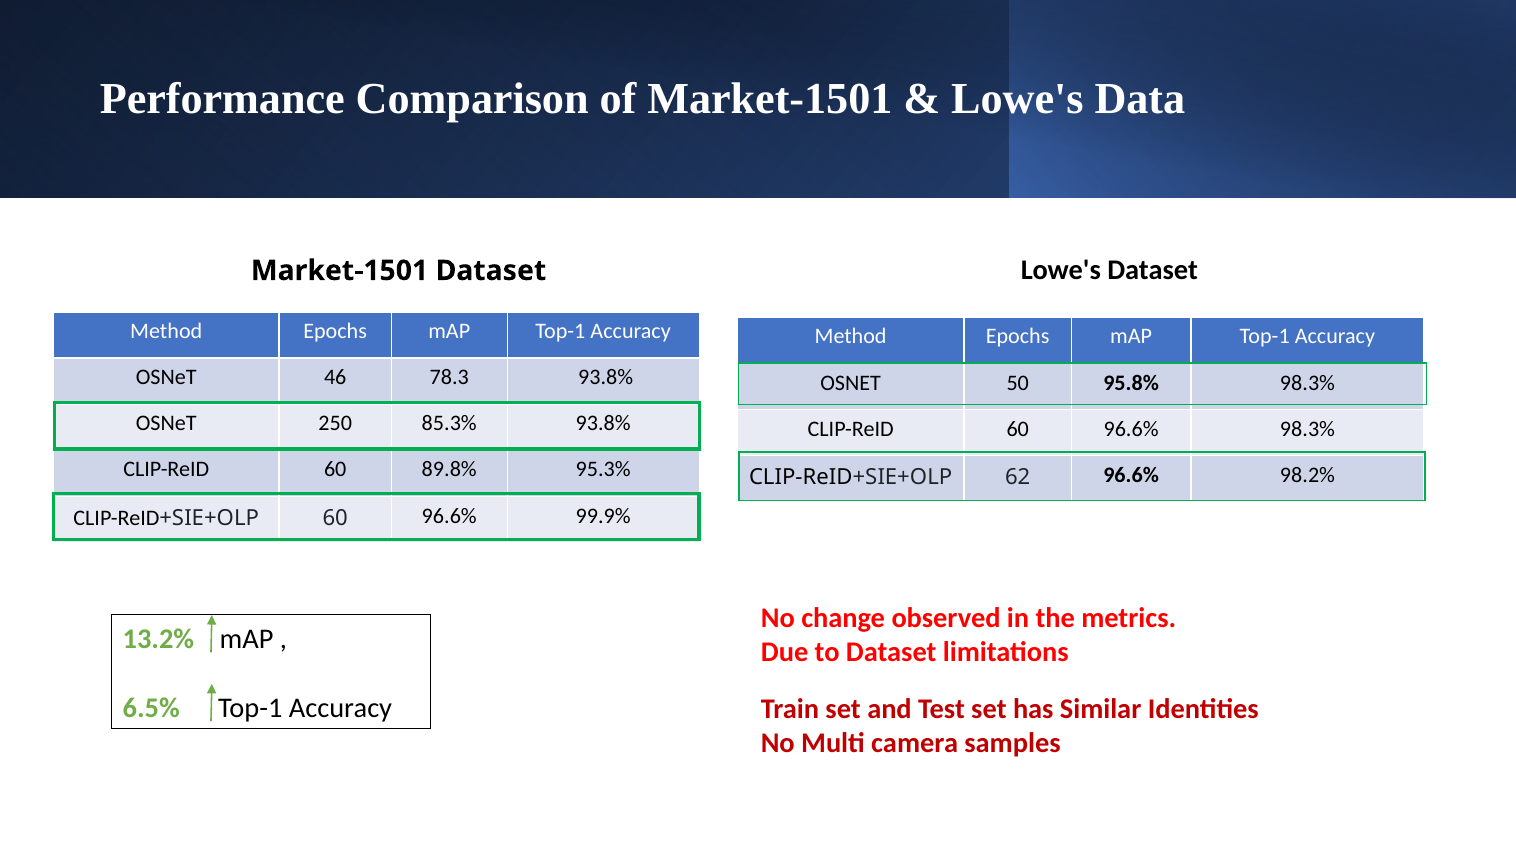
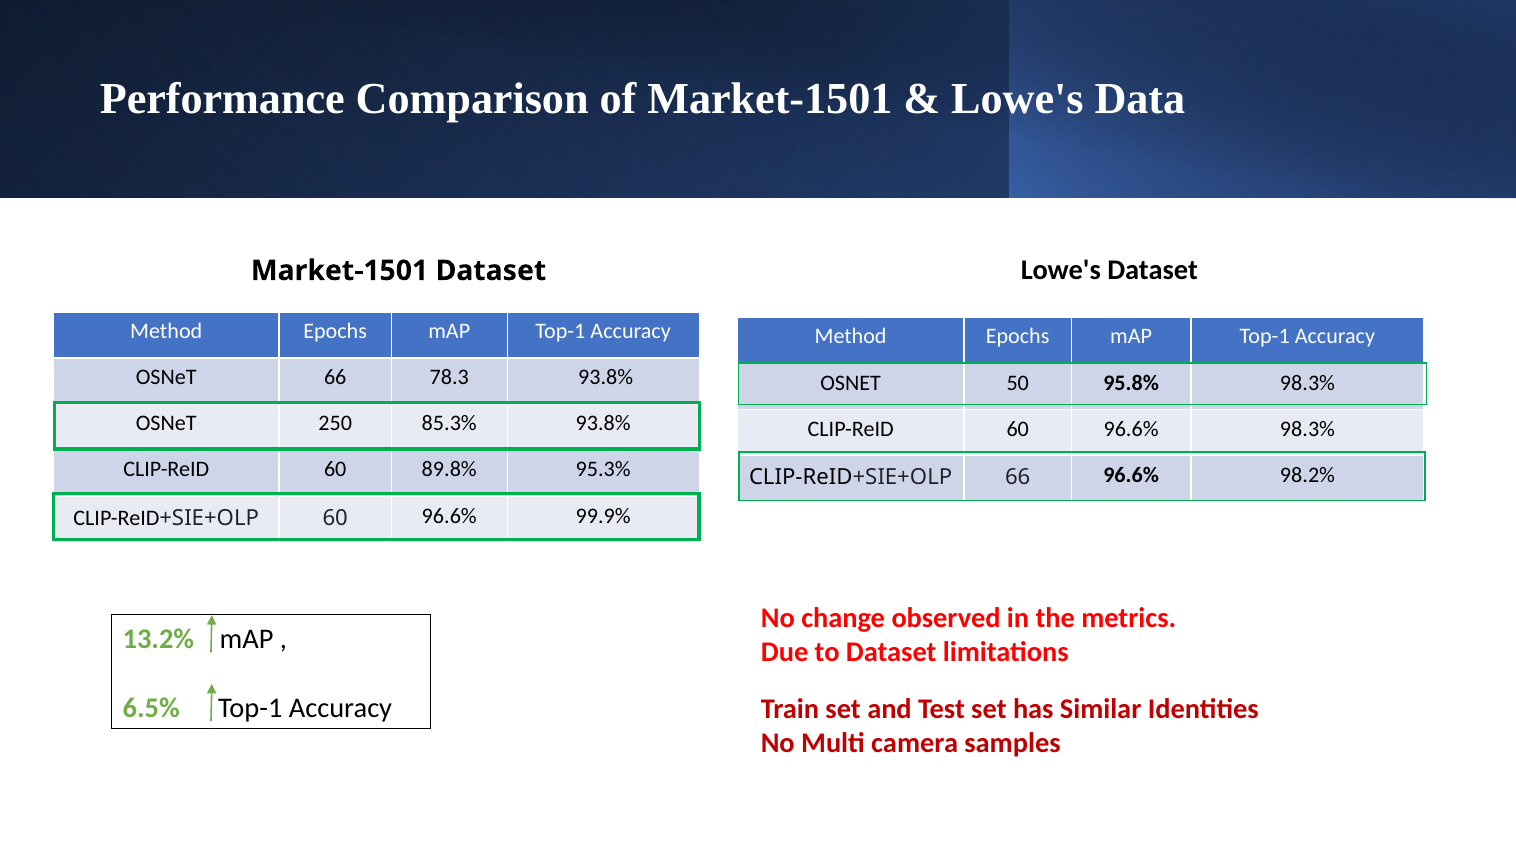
OSNeT 46: 46 -> 66 (335, 377)
CLIP-ReID+SIE+OLP 62: 62 -> 66 (1018, 478)
